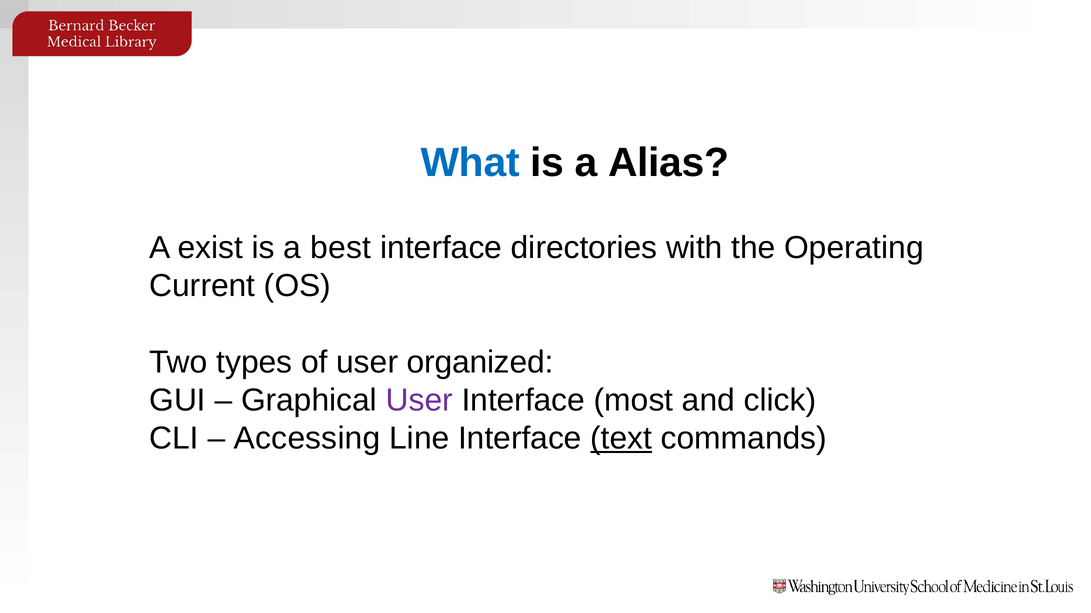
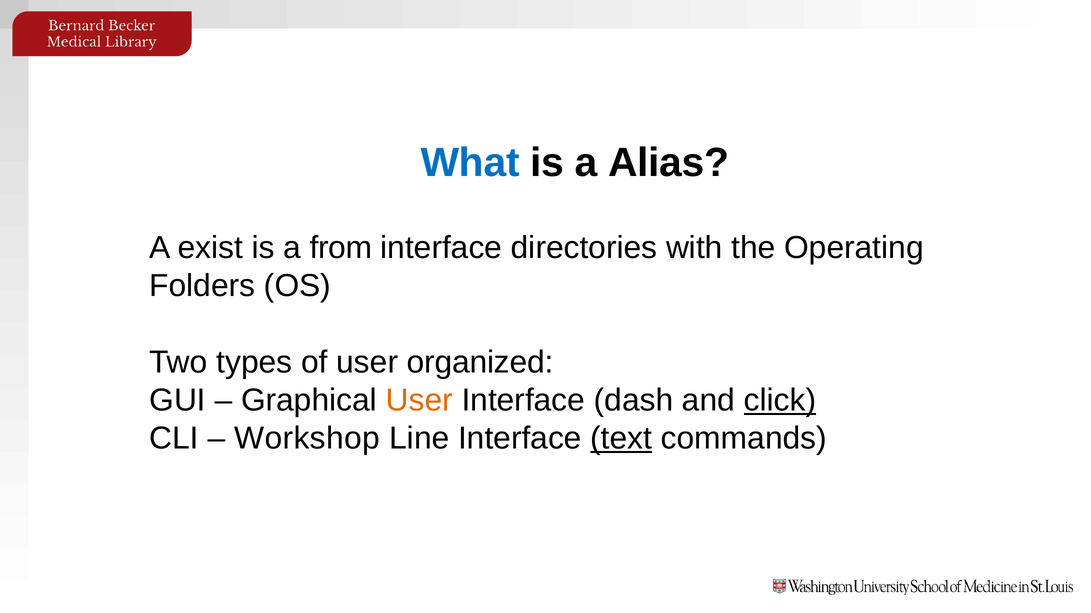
best: best -> from (341, 248)
Current: Current -> Folders (202, 286)
User colour: purple -> orange (419, 401)
most: most -> dash (634, 401)
click underline: none -> present (780, 401)
Accessing: Accessing -> Workshop (307, 439)
